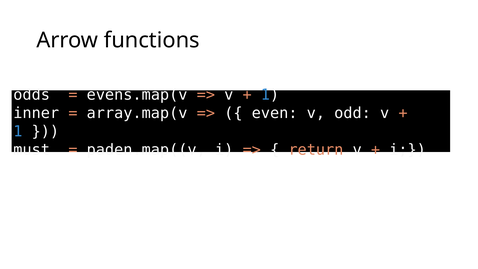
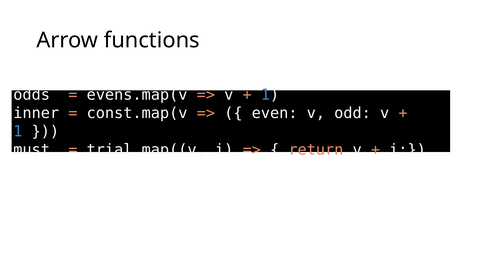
array.map(v: array.map(v -> const.map(v (137, 113)
paden.map((v: paden.map((v -> trial.map((v (146, 150)
